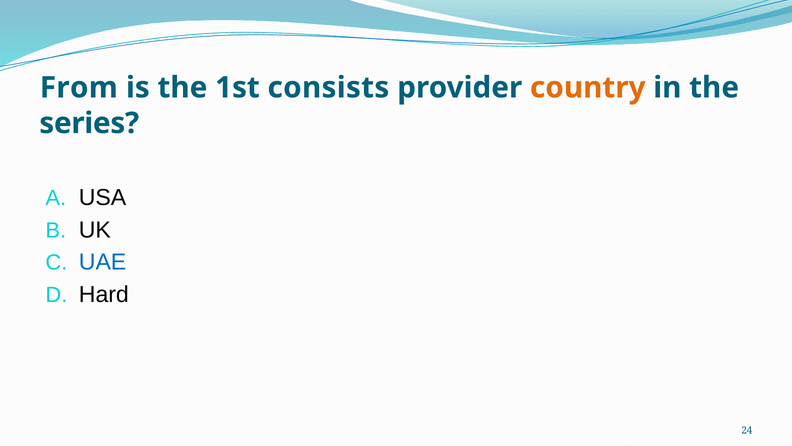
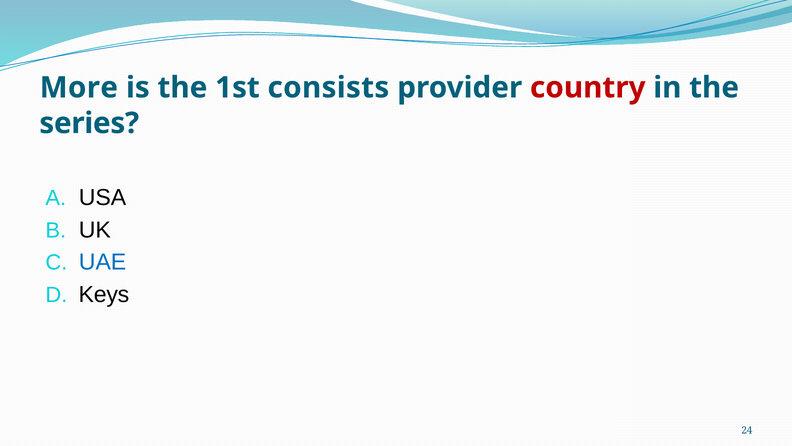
From: From -> More (79, 87)
country colour: orange -> red (588, 87)
Hard: Hard -> Keys (104, 294)
